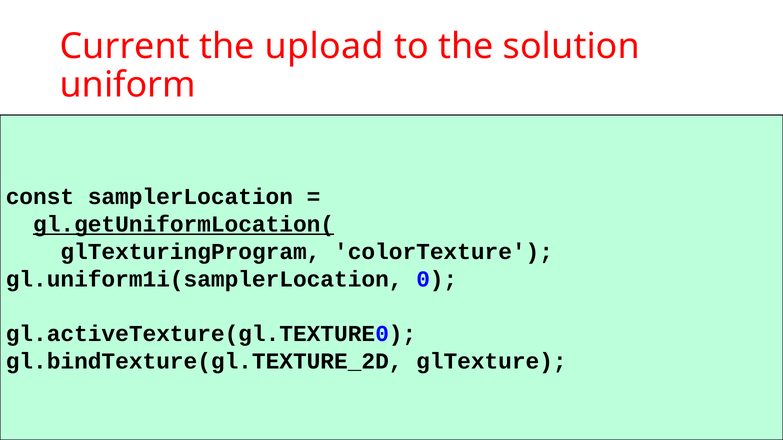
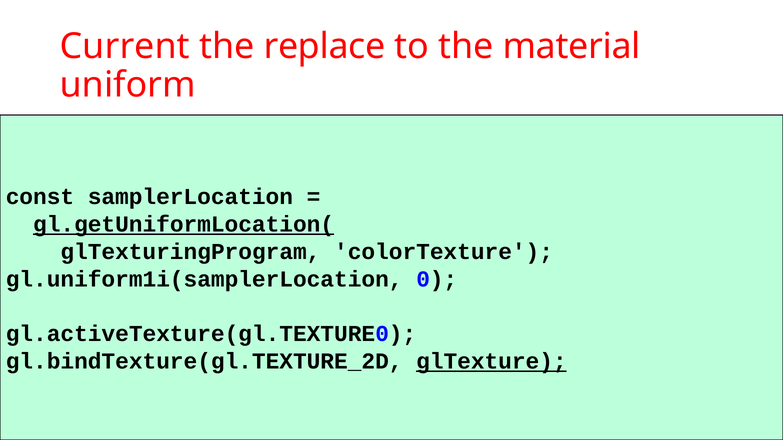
upload: upload -> replace (325, 46)
solution: solution -> material (572, 46)
glTexture underline: none -> present (491, 362)
